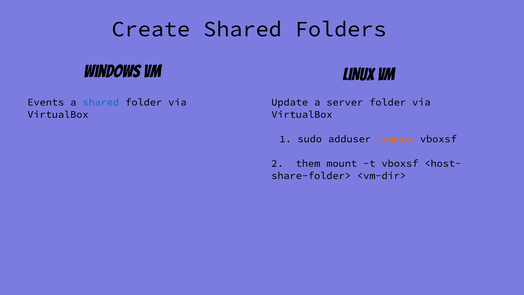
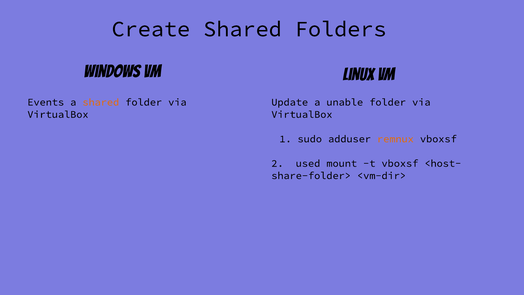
shared colour: blue -> orange (101, 102)
server: server -> unable (345, 102)
them: them -> used (308, 163)
